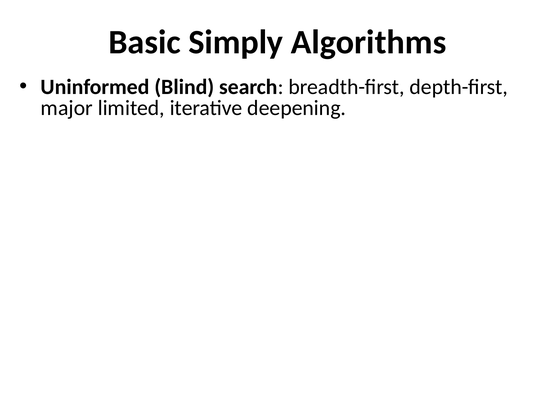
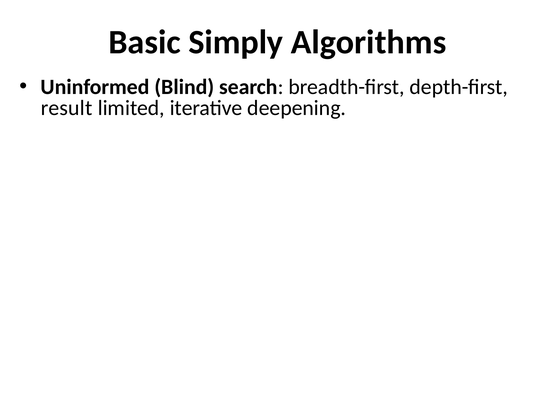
major: major -> result (67, 108)
